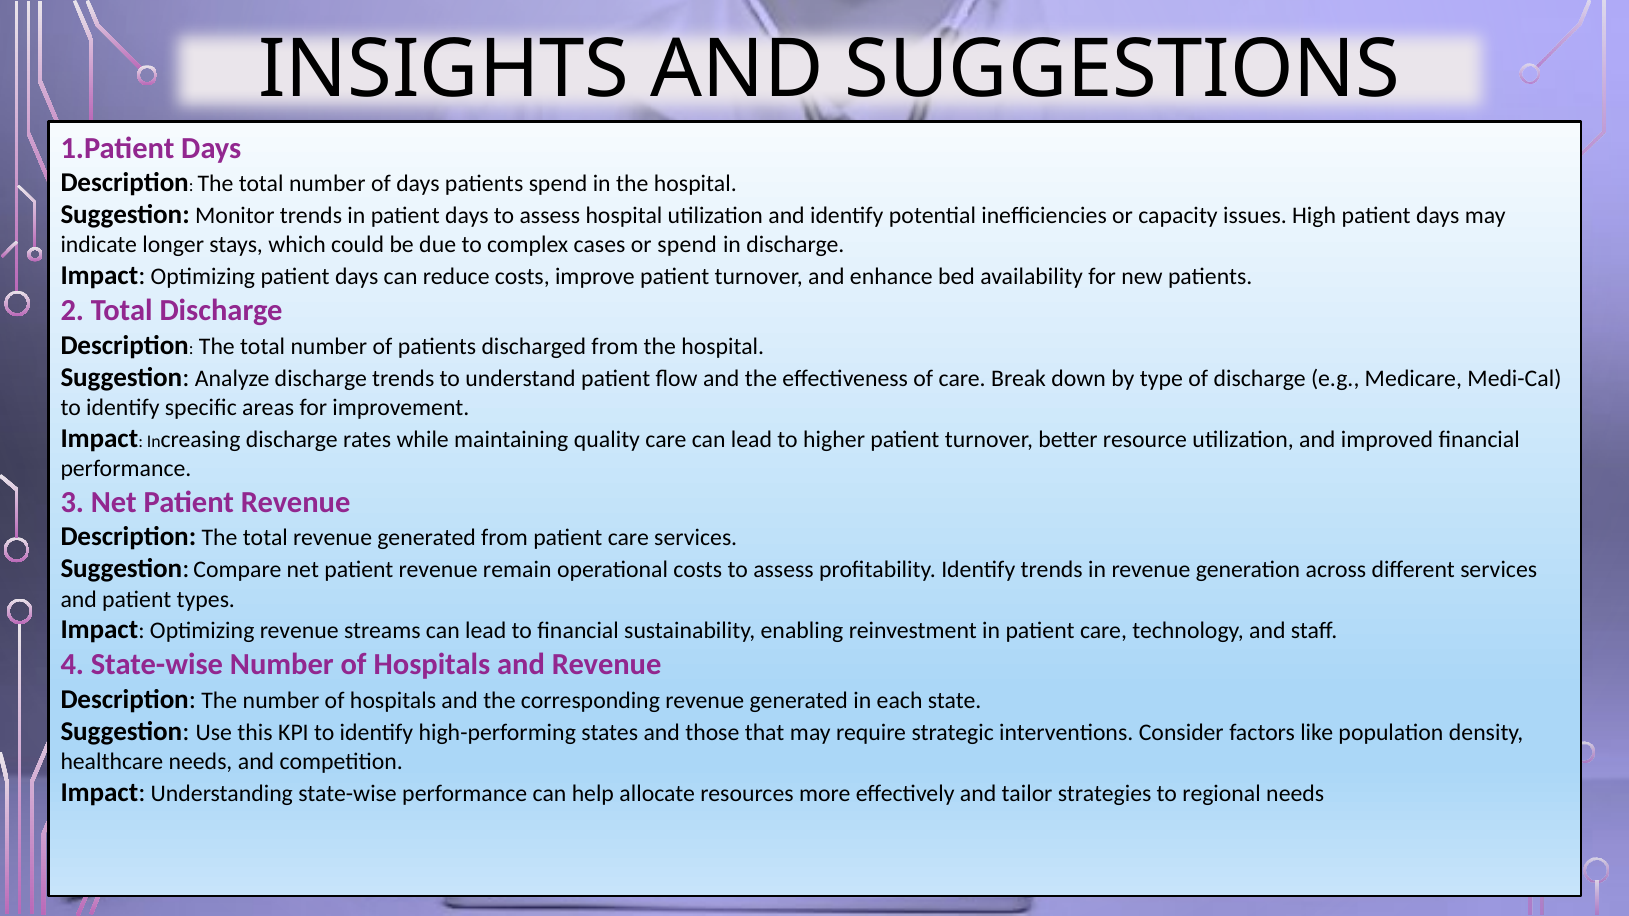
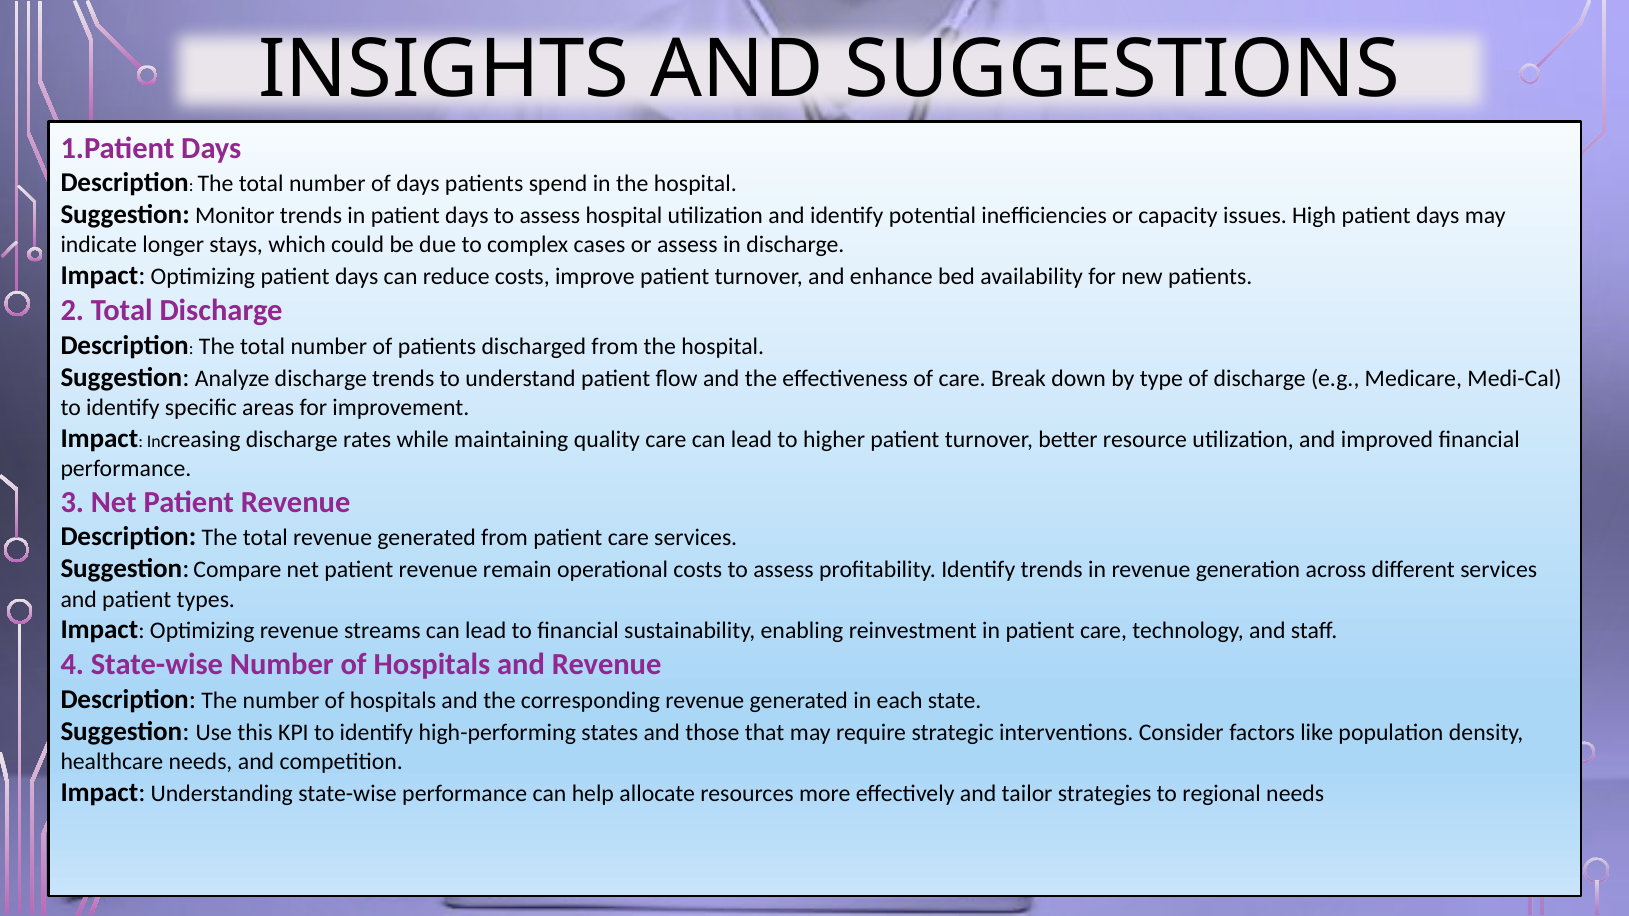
or spend: spend -> assess (687, 245)
